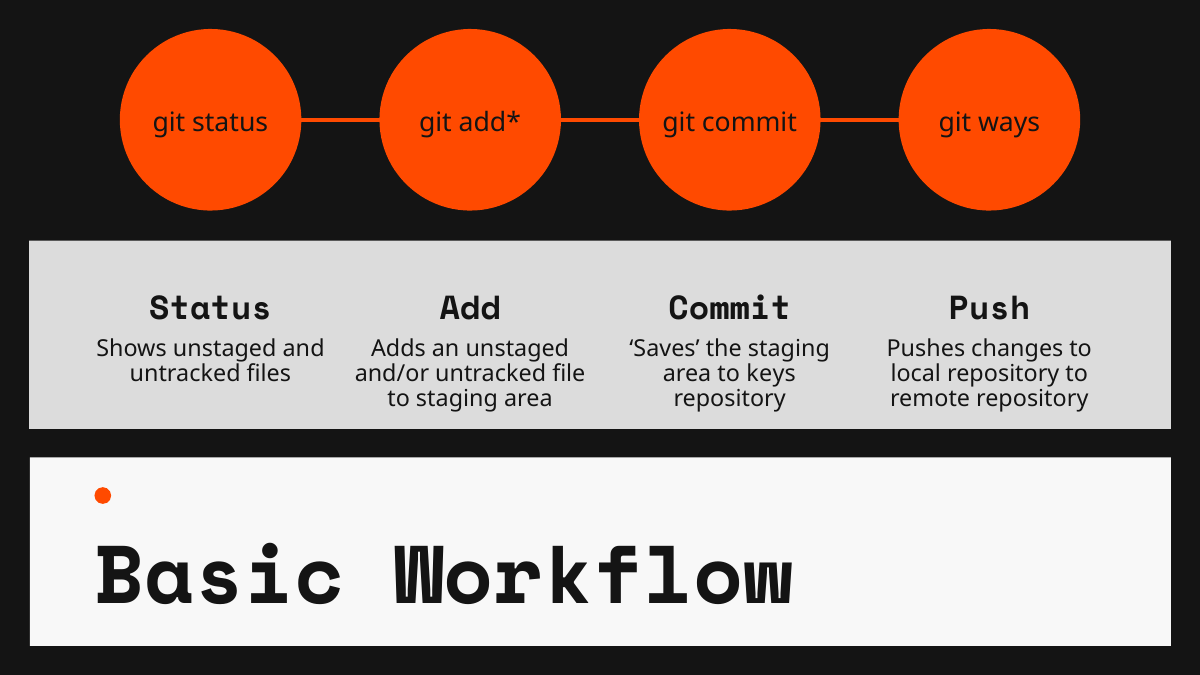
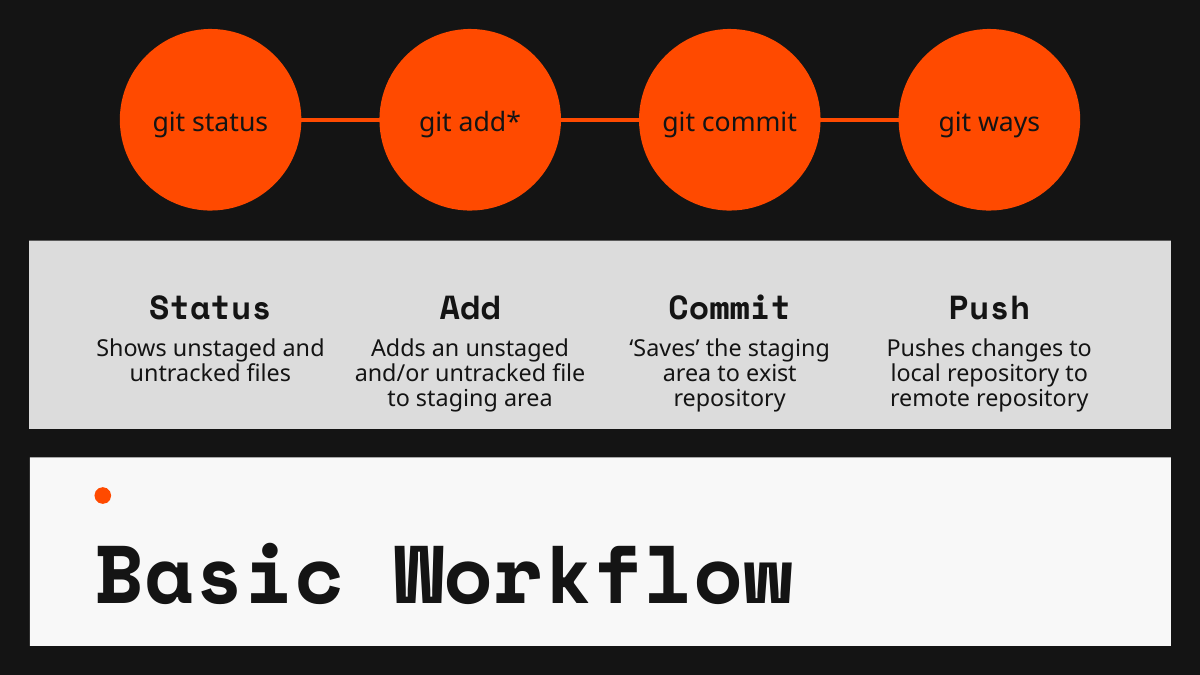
keys: keys -> exist (771, 374)
